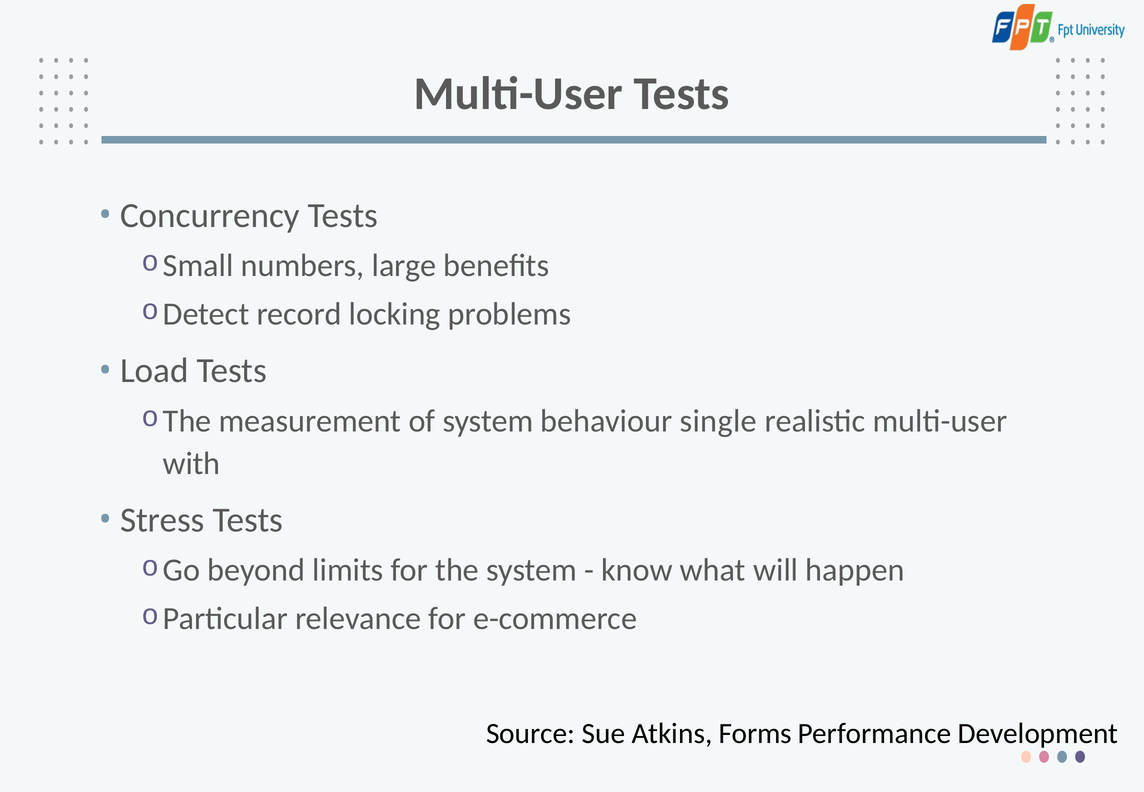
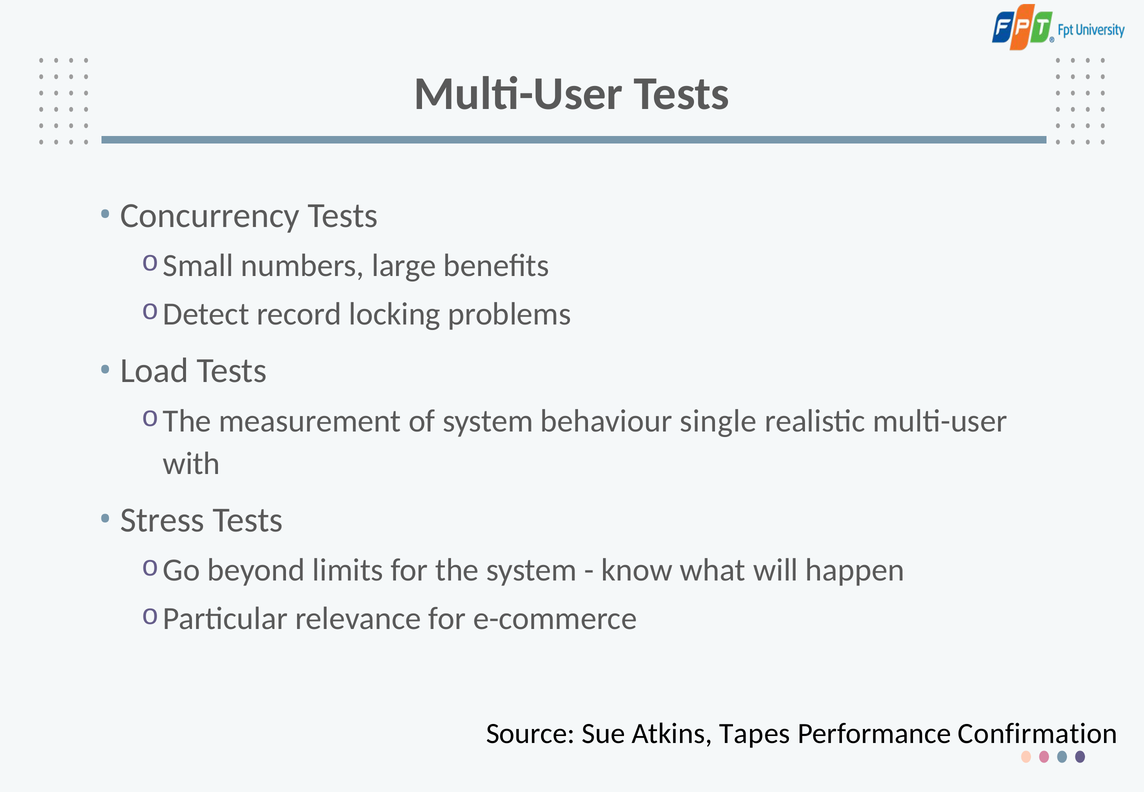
Forms: Forms -> Tapes (755, 734)
Development: Development -> Confirmation (1038, 734)
